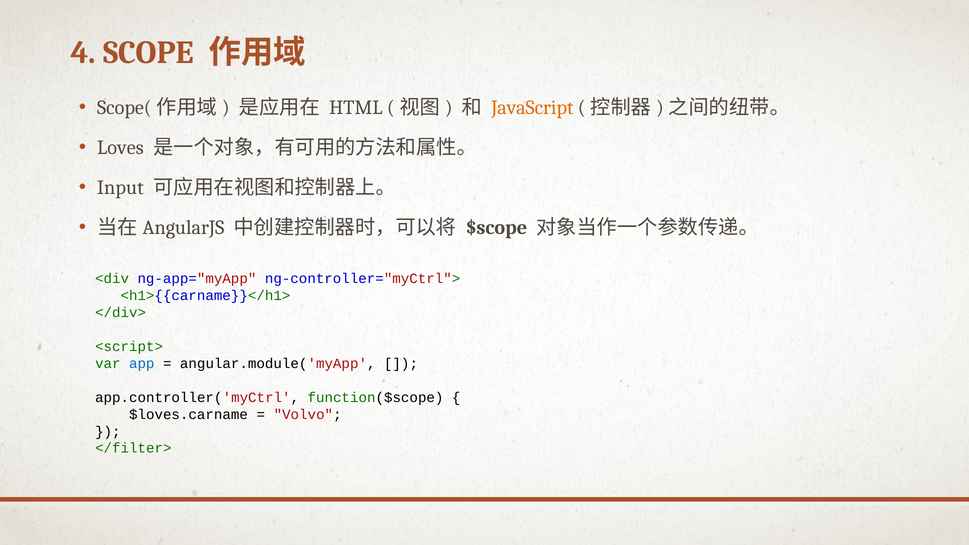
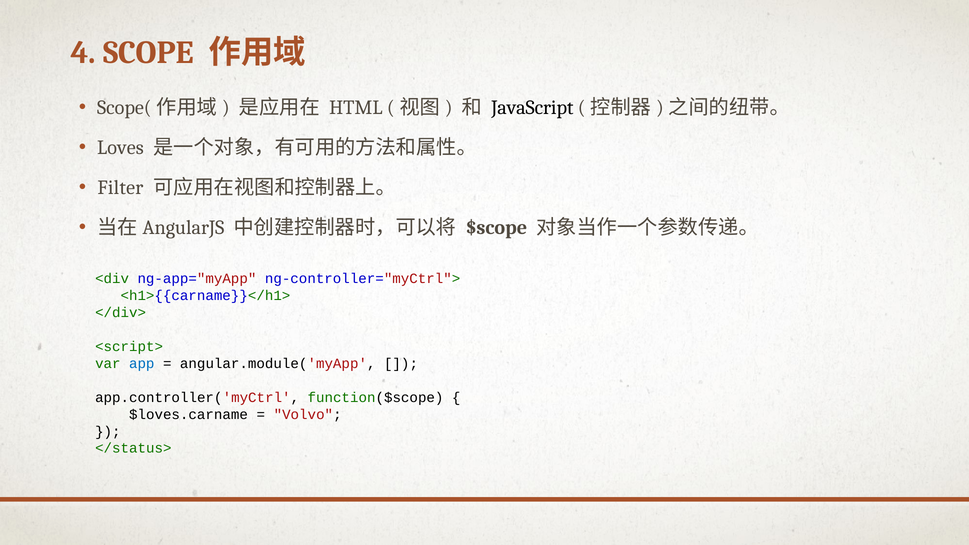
JavaScript colour: orange -> black (532, 108)
Input: Input -> Filter (120, 188)
</filter>: </filter> -> </status> (133, 448)
